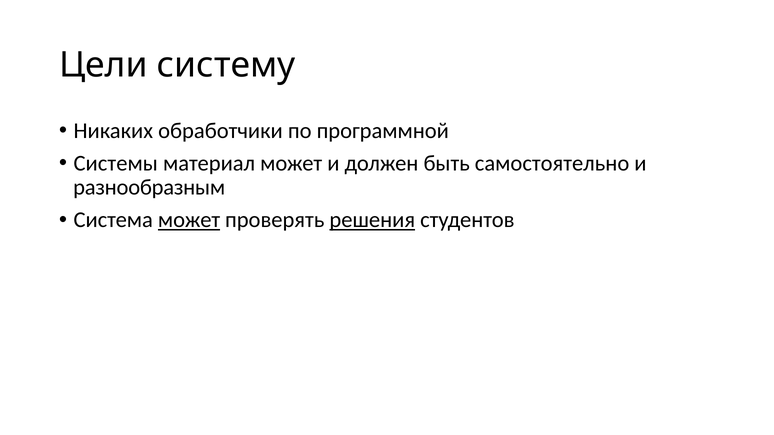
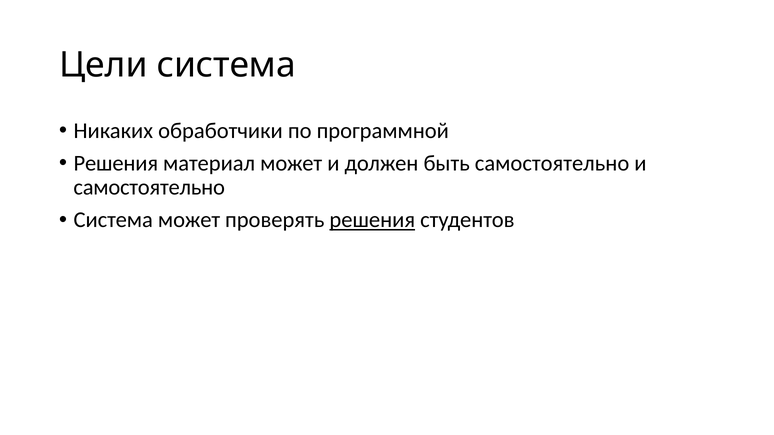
Цели систему: систему -> система (226, 65)
Системы: Системы -> Решения (116, 163)
разнообразным: разнообразным -> самостоятельно (149, 188)
может underline: present -> none (189, 220)
